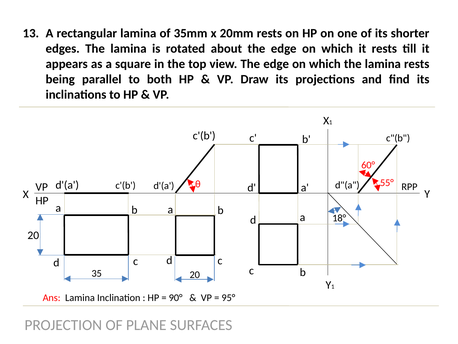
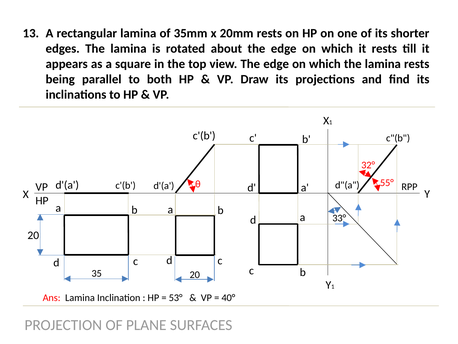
60°: 60° -> 32° (368, 165)
18°: 18° -> 33° (339, 218)
90°: 90° -> 53° (176, 297)
95°: 95° -> 40° (228, 297)
